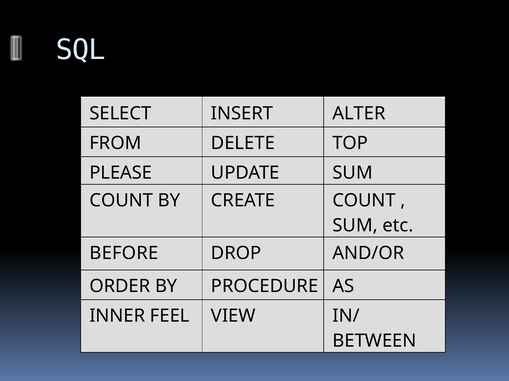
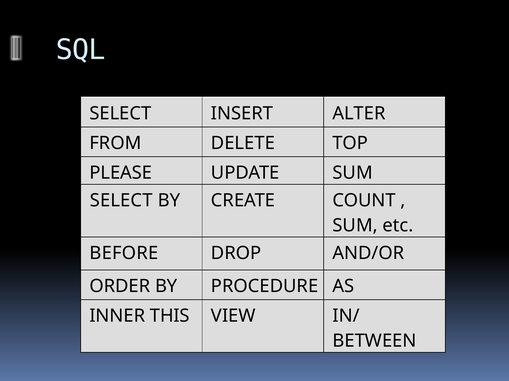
COUNT: COUNT -> SELECT (121, 201)
FEEL: FEEL -> THIS (170, 316)
